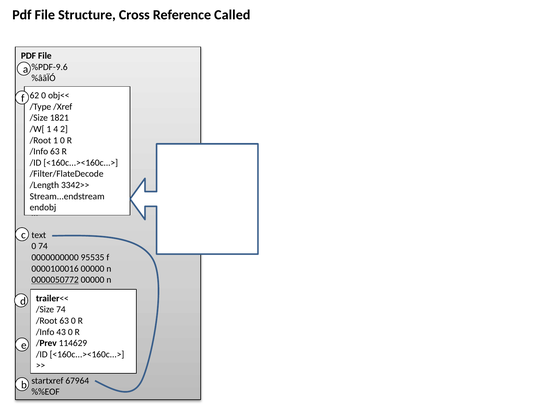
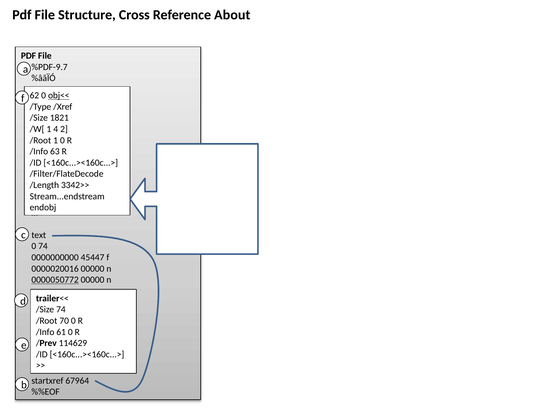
Called: Called -> About (232, 15)
%PDF-9.6: %PDF-9.6 -> %PDF-9.7 (50, 67)
obj<< underline: none -> present (59, 95)
95535: 95535 -> 45447 (93, 257)
0000100016: 0000100016 -> 0000020016 (55, 269)
/Root 63: 63 -> 70 (64, 321)
43: 43 -> 61 (61, 332)
